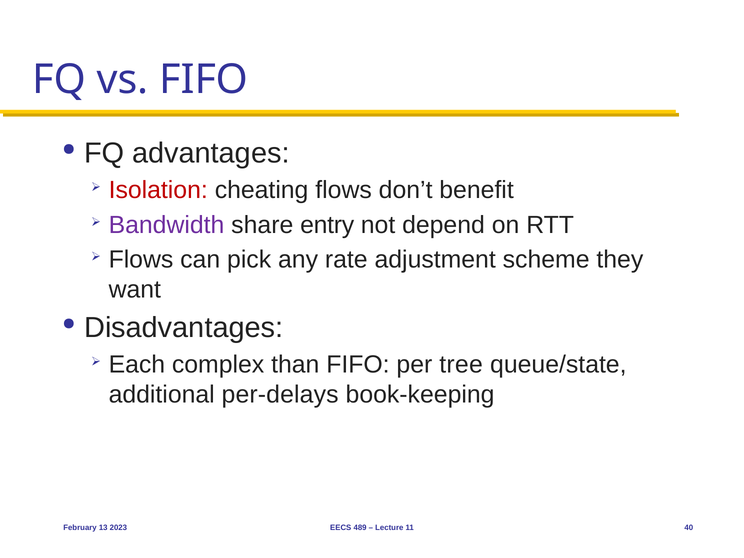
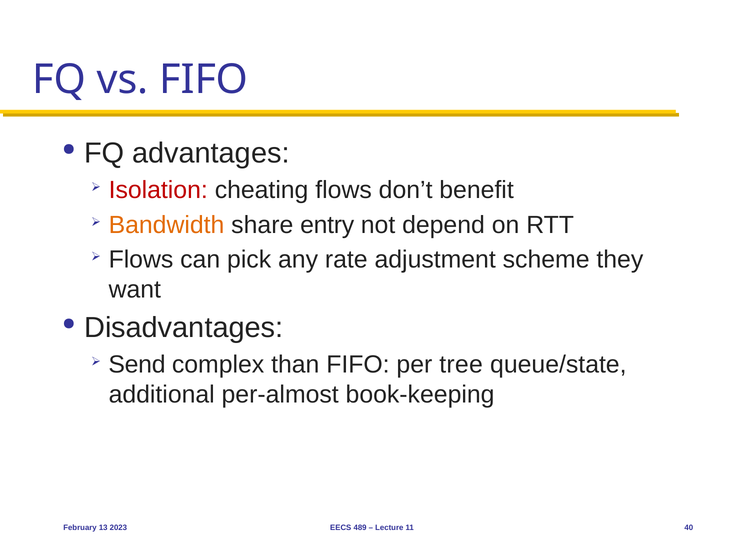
Bandwidth colour: purple -> orange (167, 225)
Each: Each -> Send (137, 365)
per-delays: per-delays -> per-almost (280, 394)
